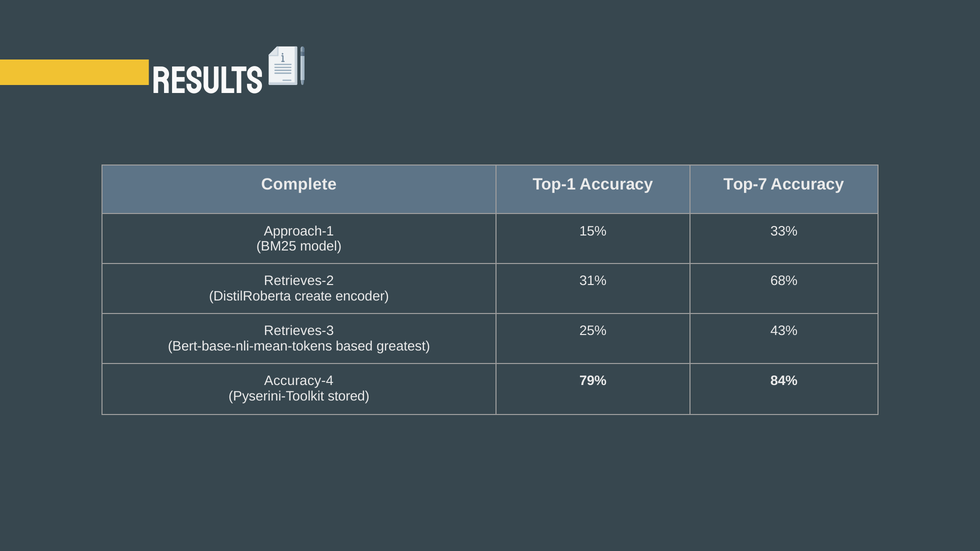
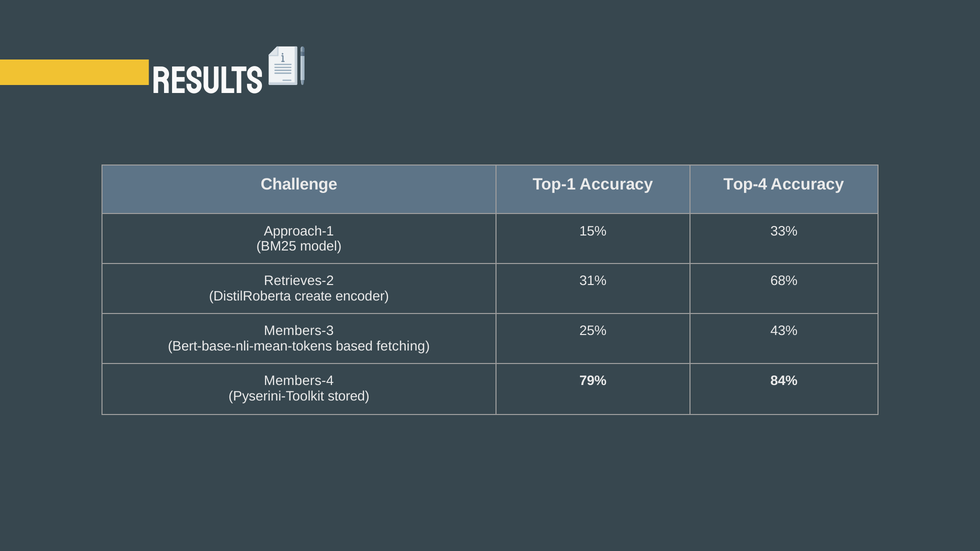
Complete: Complete -> Challenge (299, 184)
Top-7: Top-7 -> Top-4 (745, 184)
Retrieves-3: Retrieves-3 -> Members-3 (299, 331)
greatest: greatest -> fetching (403, 346)
Accuracy-4: Accuracy-4 -> Members-4 (299, 381)
